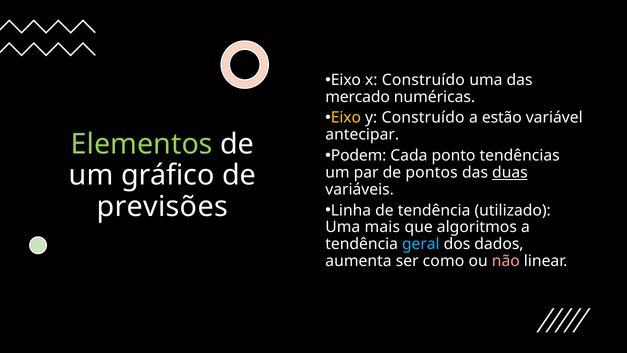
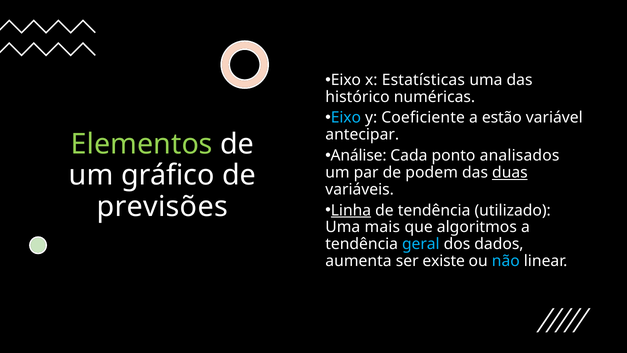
x Construído: Construído -> Estatísticas (423, 80)
mercado: mercado -> histórico (357, 97)
Eixo colour: yellow -> light blue (346, 118)
y Construído: Construído -> Coeficiente (423, 118)
Podem: Podem -> Análise (359, 155)
tendências: tendências -> analisados (520, 155)
pontos: pontos -> podem (432, 172)
Linha underline: none -> present (351, 210)
como: como -> existe (444, 261)
não colour: pink -> light blue (506, 261)
